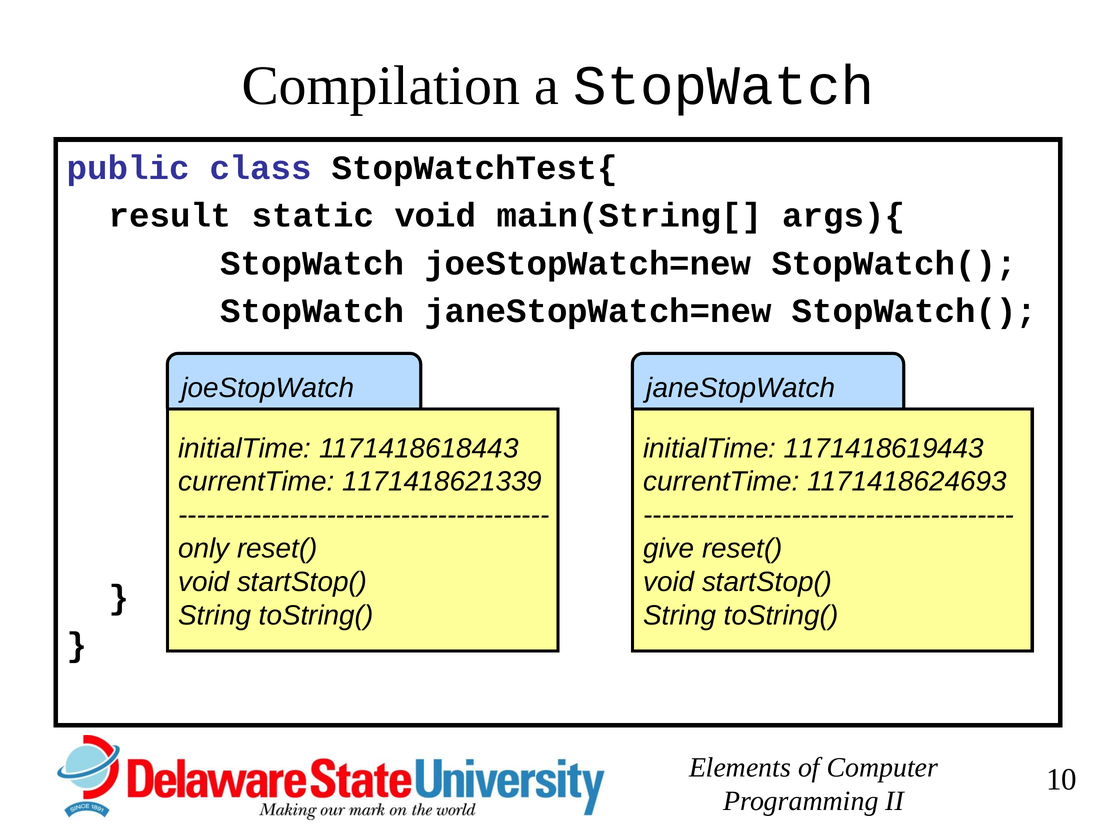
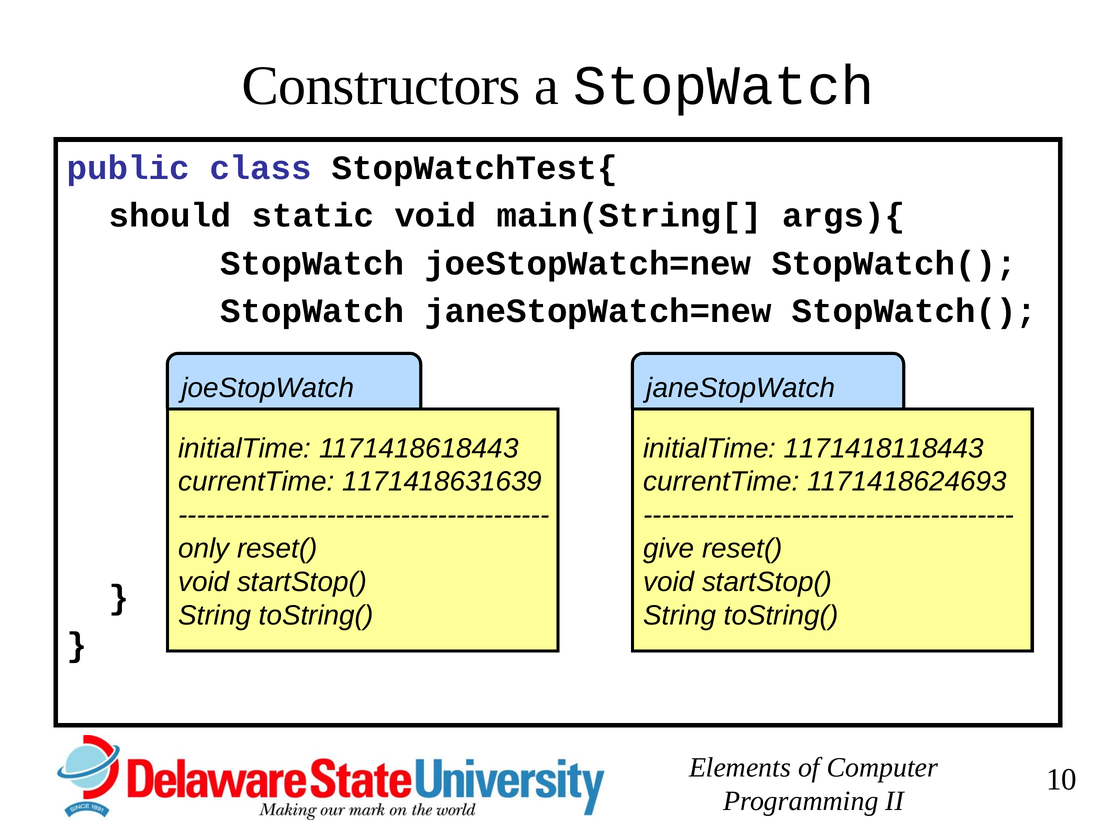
Compilation: Compilation -> Constructors (381, 86)
result: result -> should (170, 216)
1171418619443: 1171418619443 -> 1171418118443 (884, 448)
1171418621339: 1171418621339 -> 1171418631639 (442, 482)
